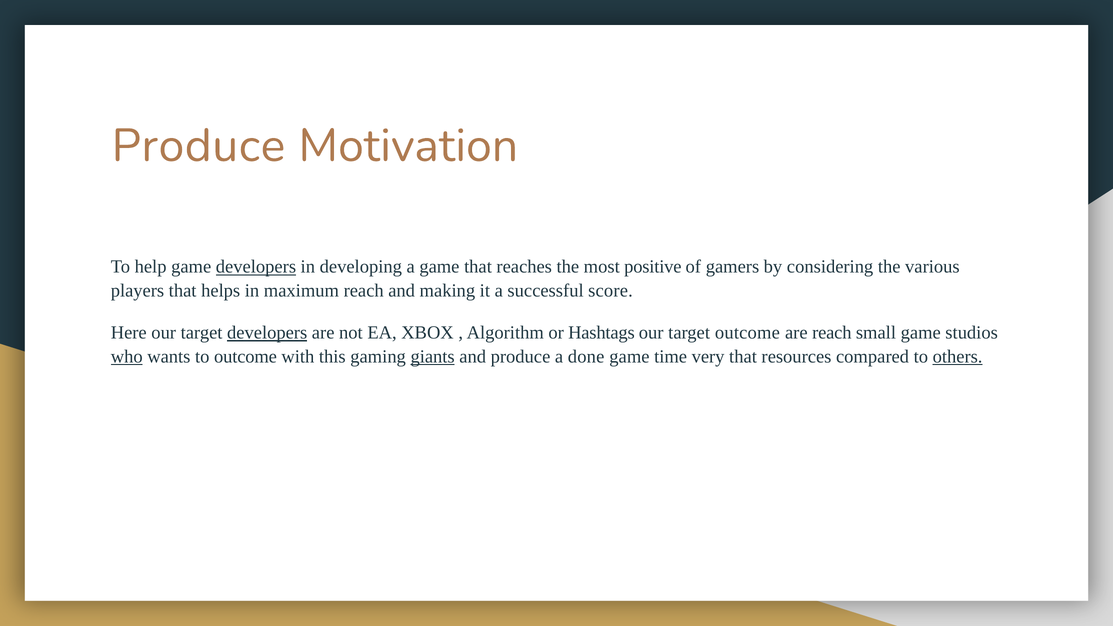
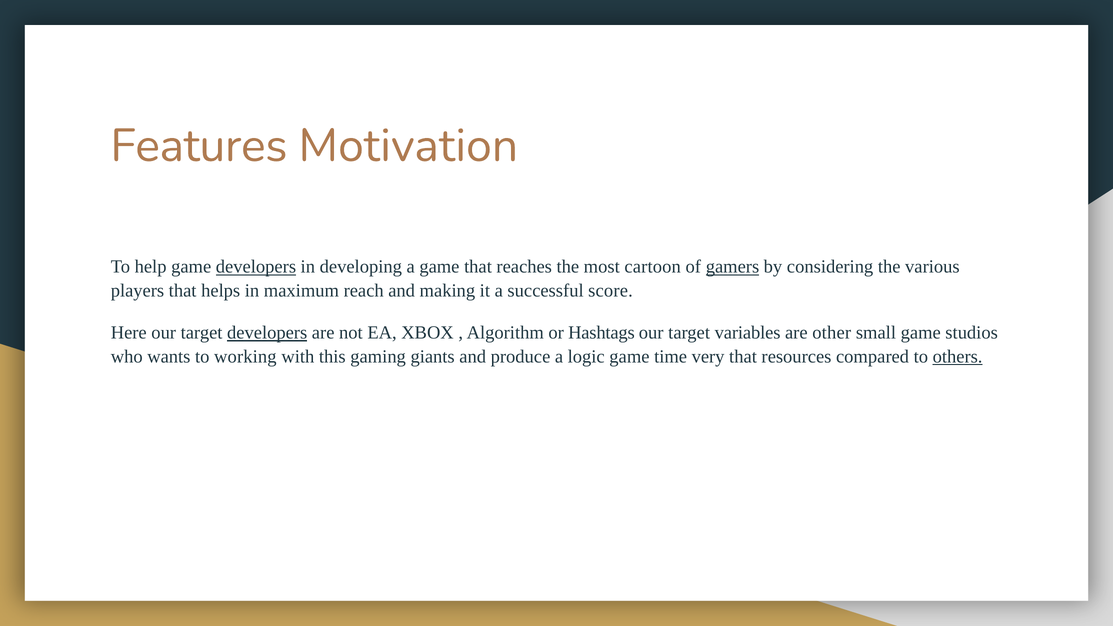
Produce: Produce -> Features (199, 146)
positive: positive -> cartoon (653, 267)
gamers underline: none -> present (732, 267)
target outcome: outcome -> variables (748, 333)
are reach: reach -> other (832, 333)
who underline: present -> none (127, 356)
to outcome: outcome -> working (245, 356)
giants underline: present -> none (433, 356)
done: done -> logic (586, 356)
